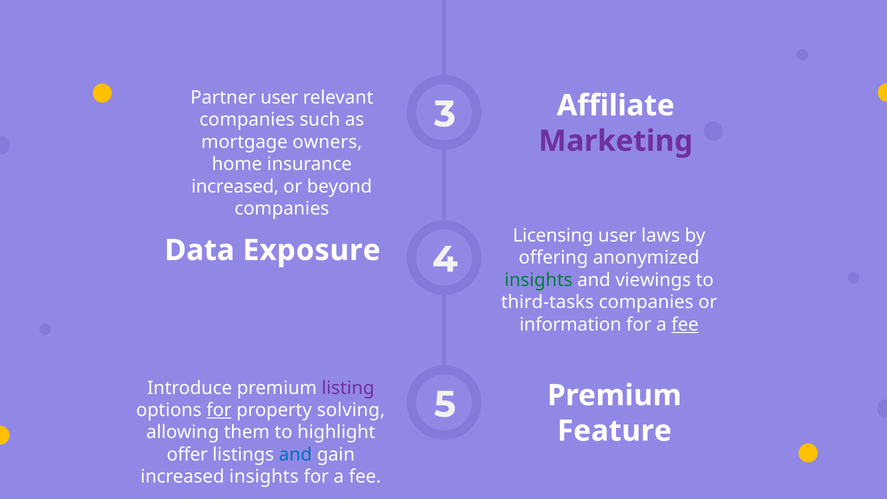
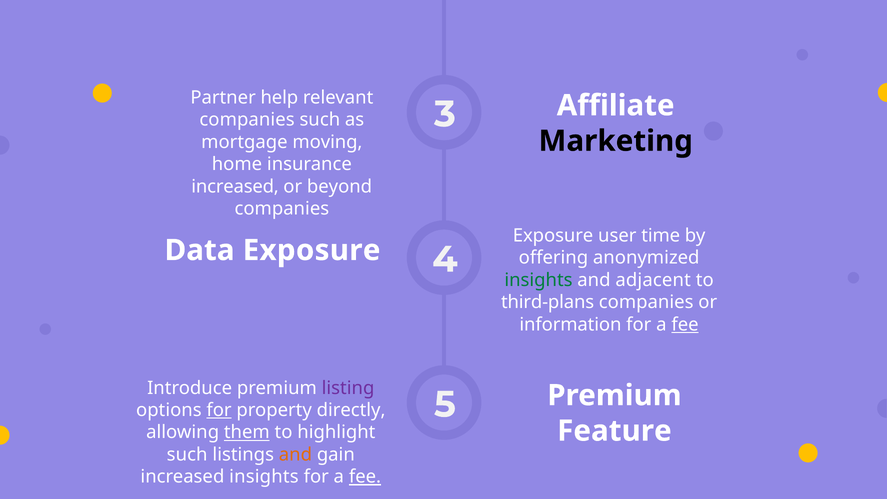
Partner user: user -> help (279, 98)
Marketing colour: purple -> black (616, 141)
owners: owners -> moving (327, 142)
Licensing: Licensing -> Exposure (553, 236)
laws: laws -> time (661, 236)
viewings: viewings -> adjacent (653, 280)
third-tasks: third-tasks -> third-plans (548, 302)
solving: solving -> directly (351, 410)
them underline: none -> present (247, 432)
offer: offer -> such (187, 455)
and colour: blue -> orange (295, 455)
fee underline: none -> present (365, 477)
